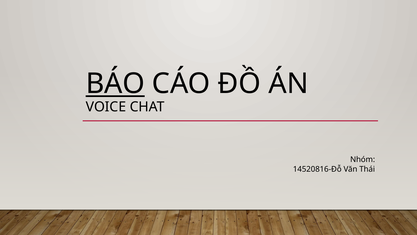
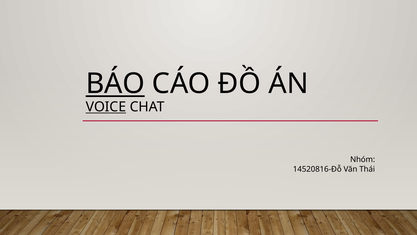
VOICE underline: none -> present (106, 107)
